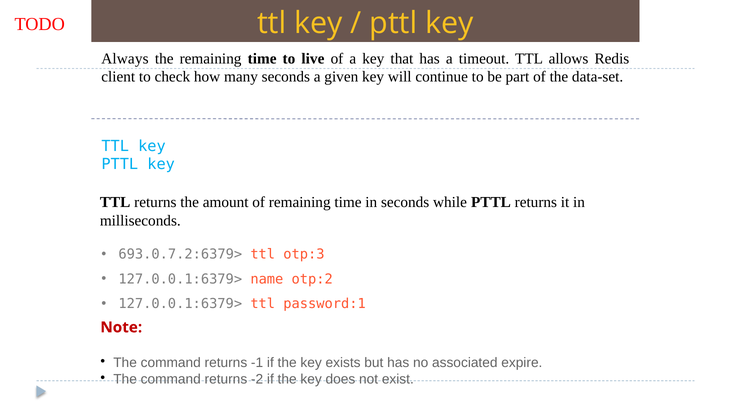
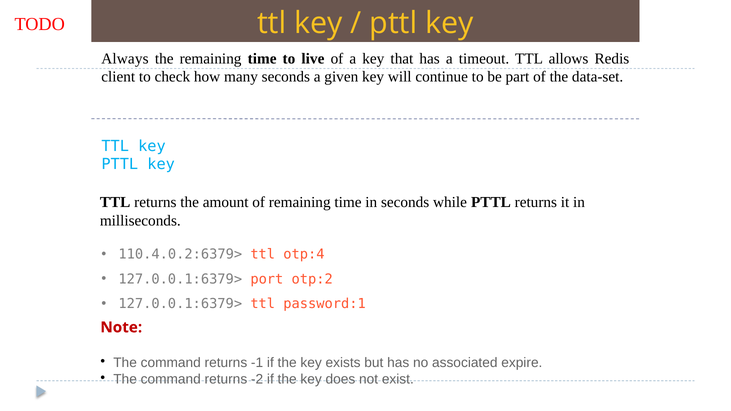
693.0.7.2:6379>: 693.0.7.2:6379> -> 110.4.0.2:6379> (180, 255)
otp:3: otp:3 -> otp:4 (304, 255)
name: name -> port (267, 279)
